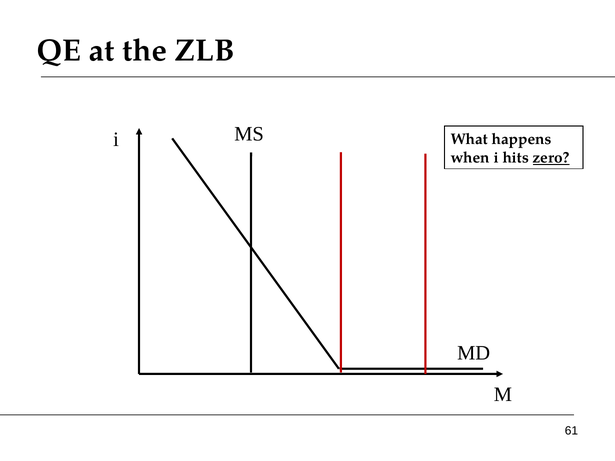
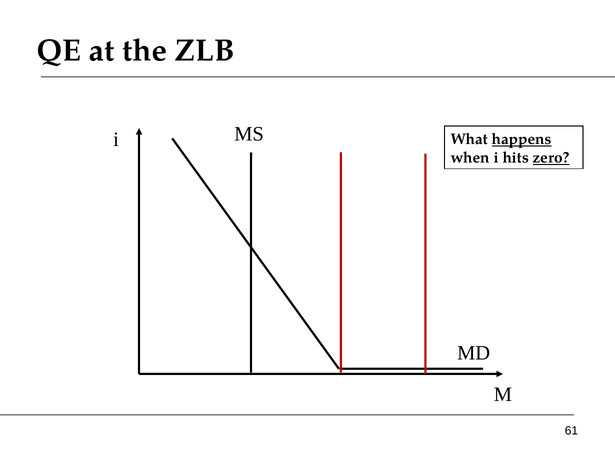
happens underline: none -> present (522, 139)
